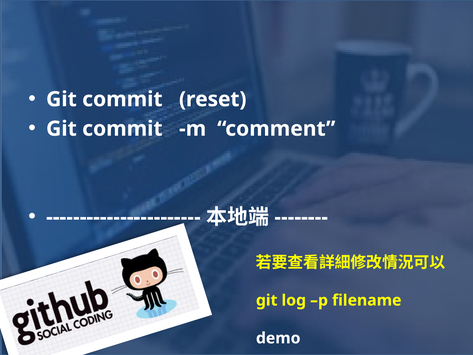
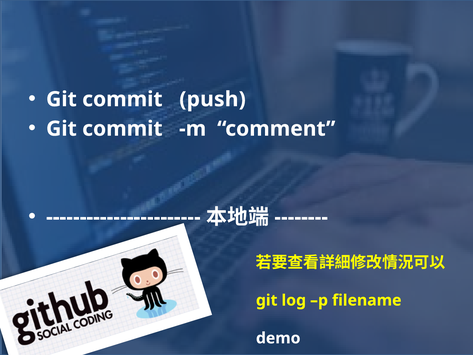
reset: reset -> push (213, 99)
